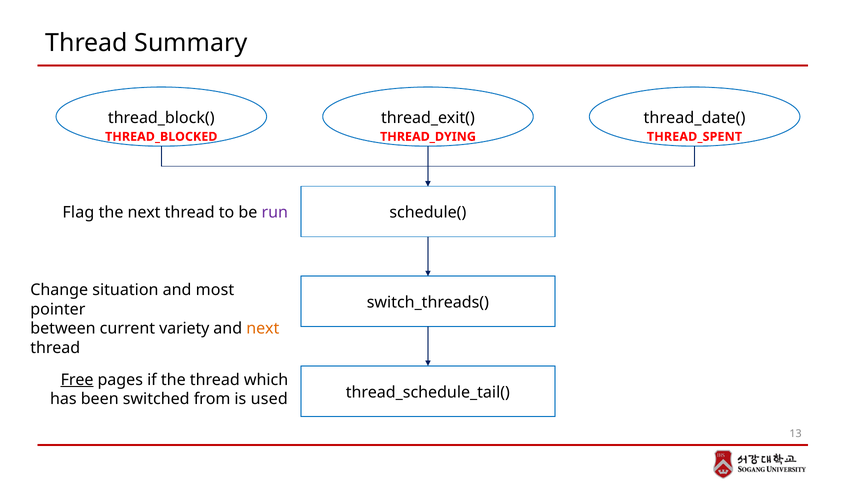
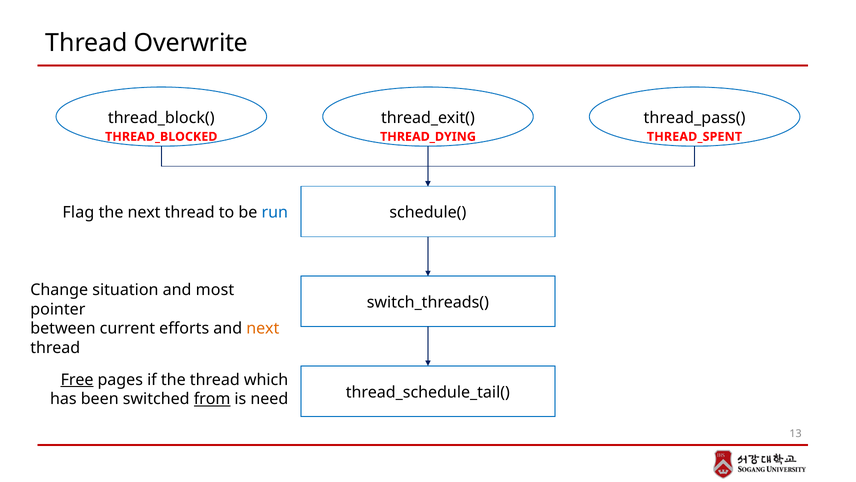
Summary: Summary -> Overwrite (191, 43)
thread_date(: thread_date( -> thread_pass( (695, 118)
run colour: purple -> blue (275, 212)
variety: variety -> efforts (184, 328)
from underline: none -> present (212, 399)
used: used -> need (269, 399)
